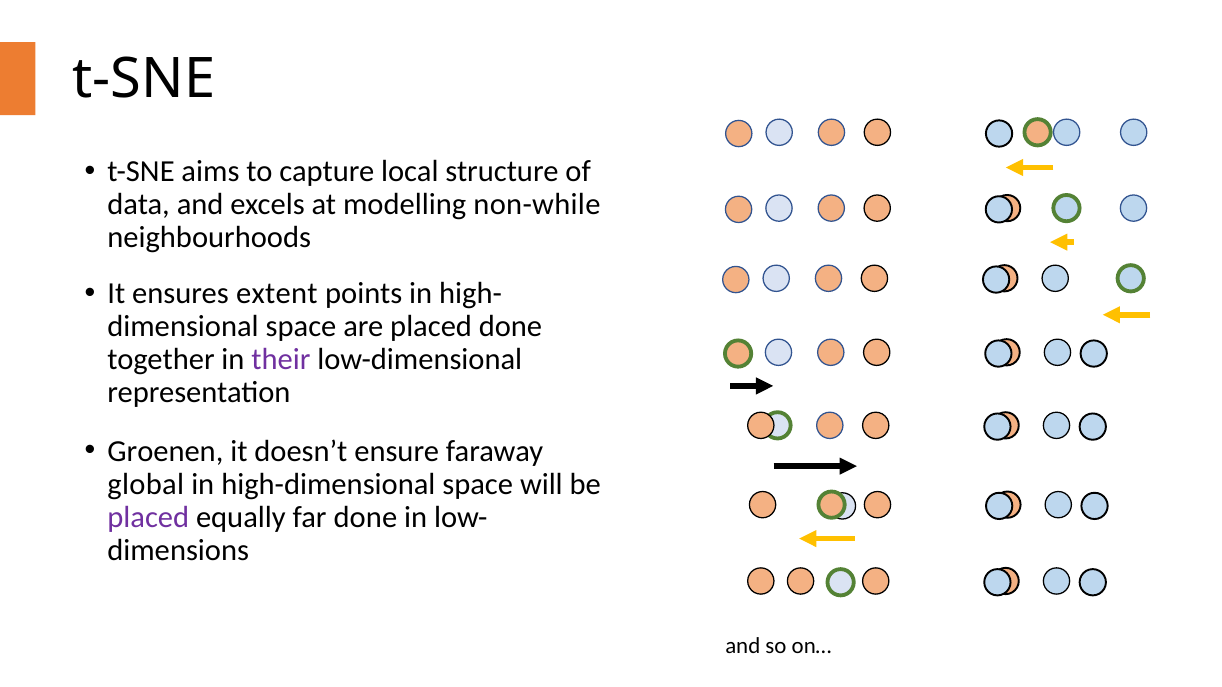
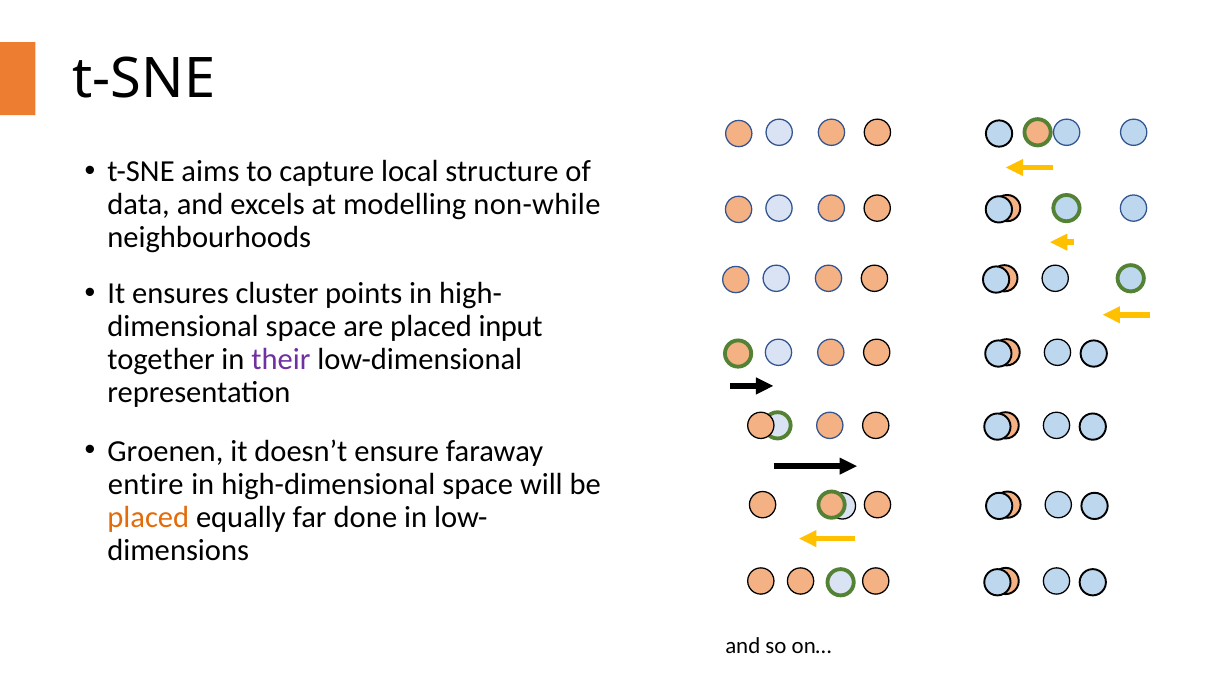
extent: extent -> cluster (277, 294)
placed done: done -> input (511, 327)
global: global -> entire (146, 484)
placed colour: purple -> orange (148, 517)
